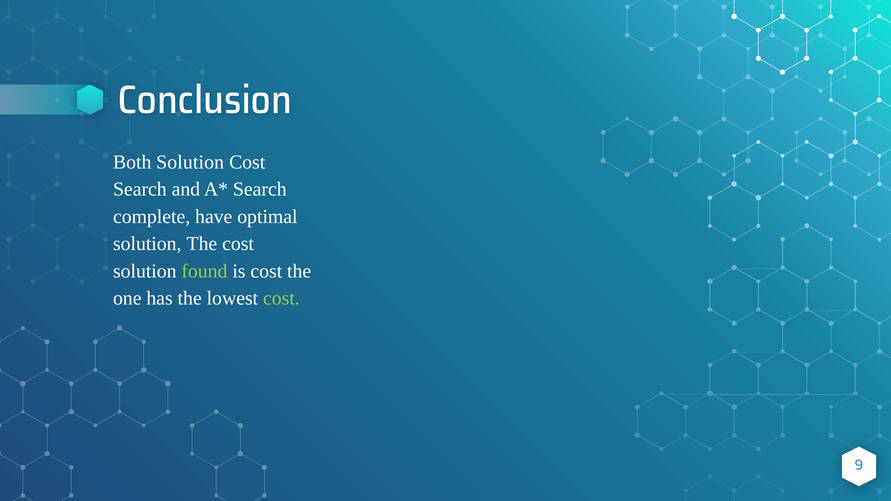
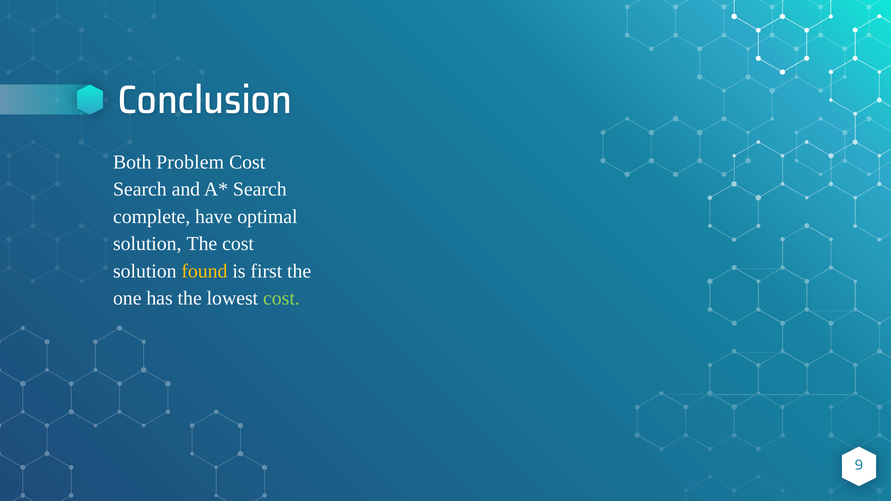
Both Solution: Solution -> Problem (190, 162)
found colour: light green -> yellow (204, 271)
is cost: cost -> first (266, 271)
